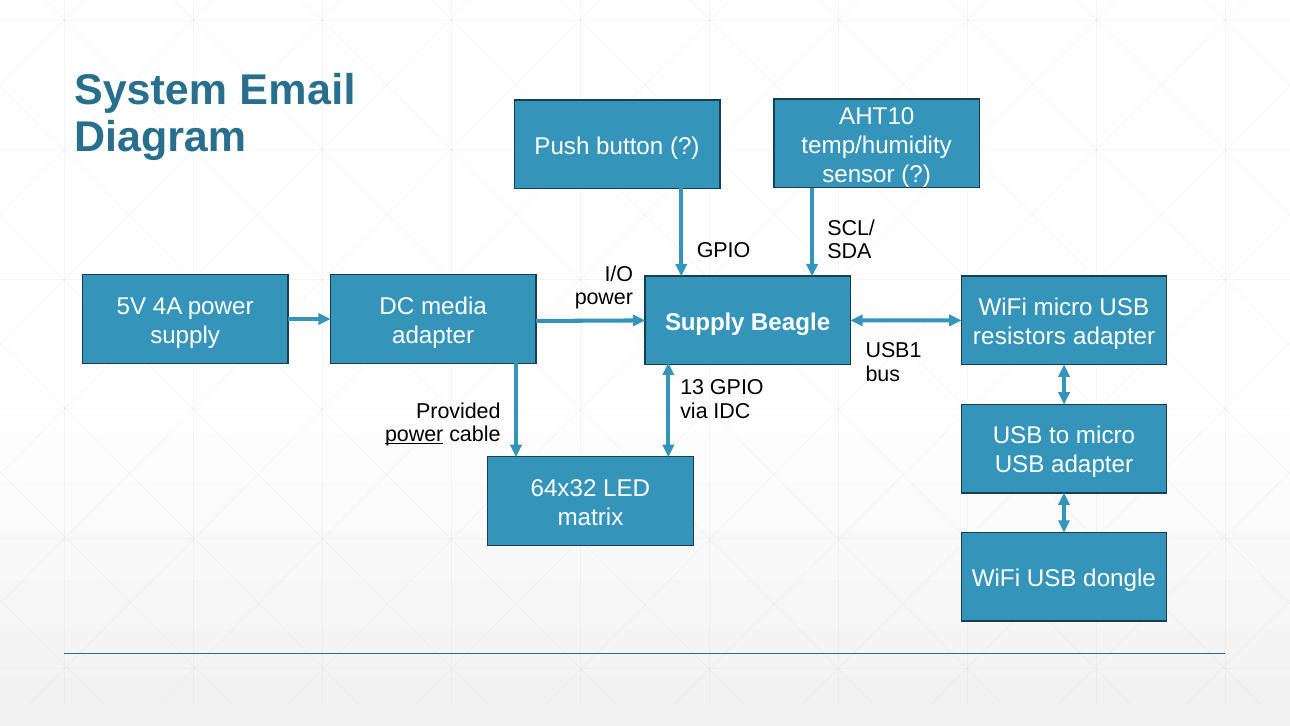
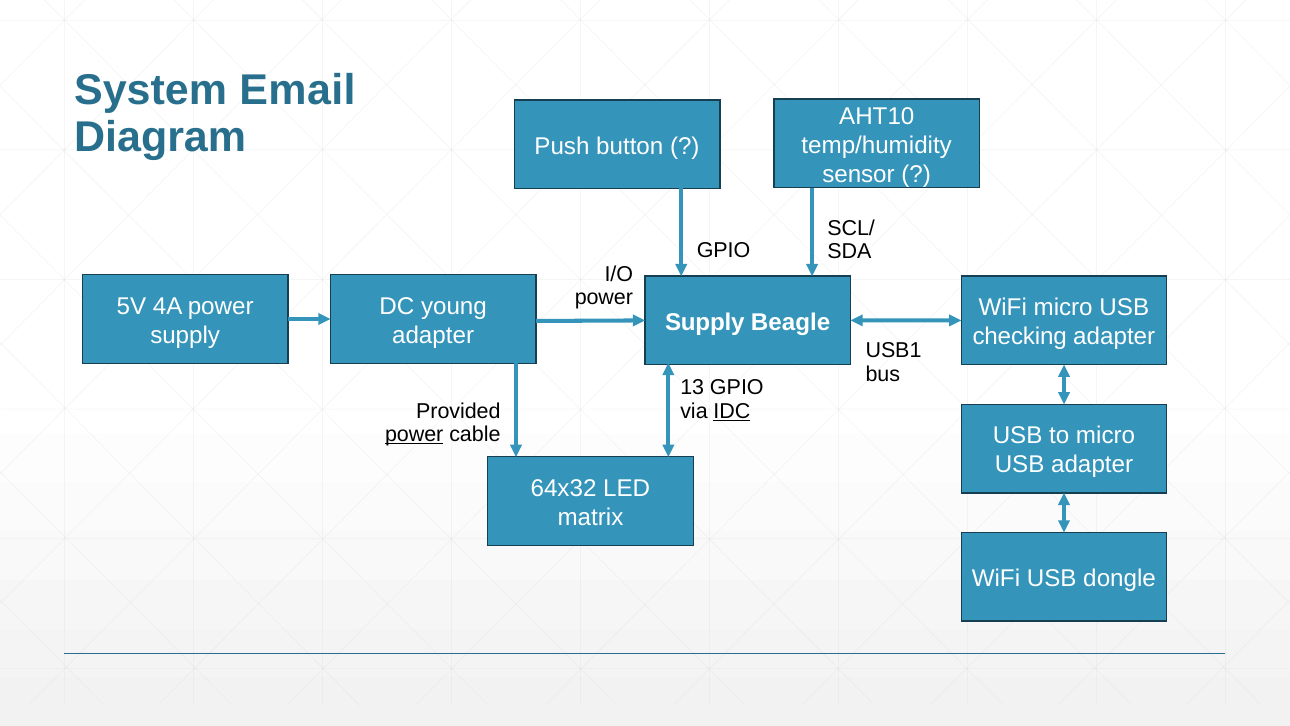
media: media -> young (454, 306)
resistors: resistors -> checking (1020, 336)
IDC underline: none -> present (732, 411)
